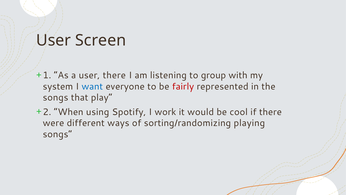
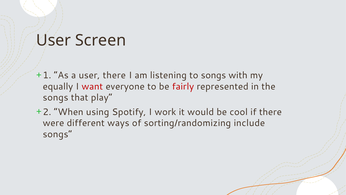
to group: group -> songs (213, 75)
system: system -> equally (58, 86)
want colour: blue -> red (92, 86)
playing: playing -> include (249, 123)
